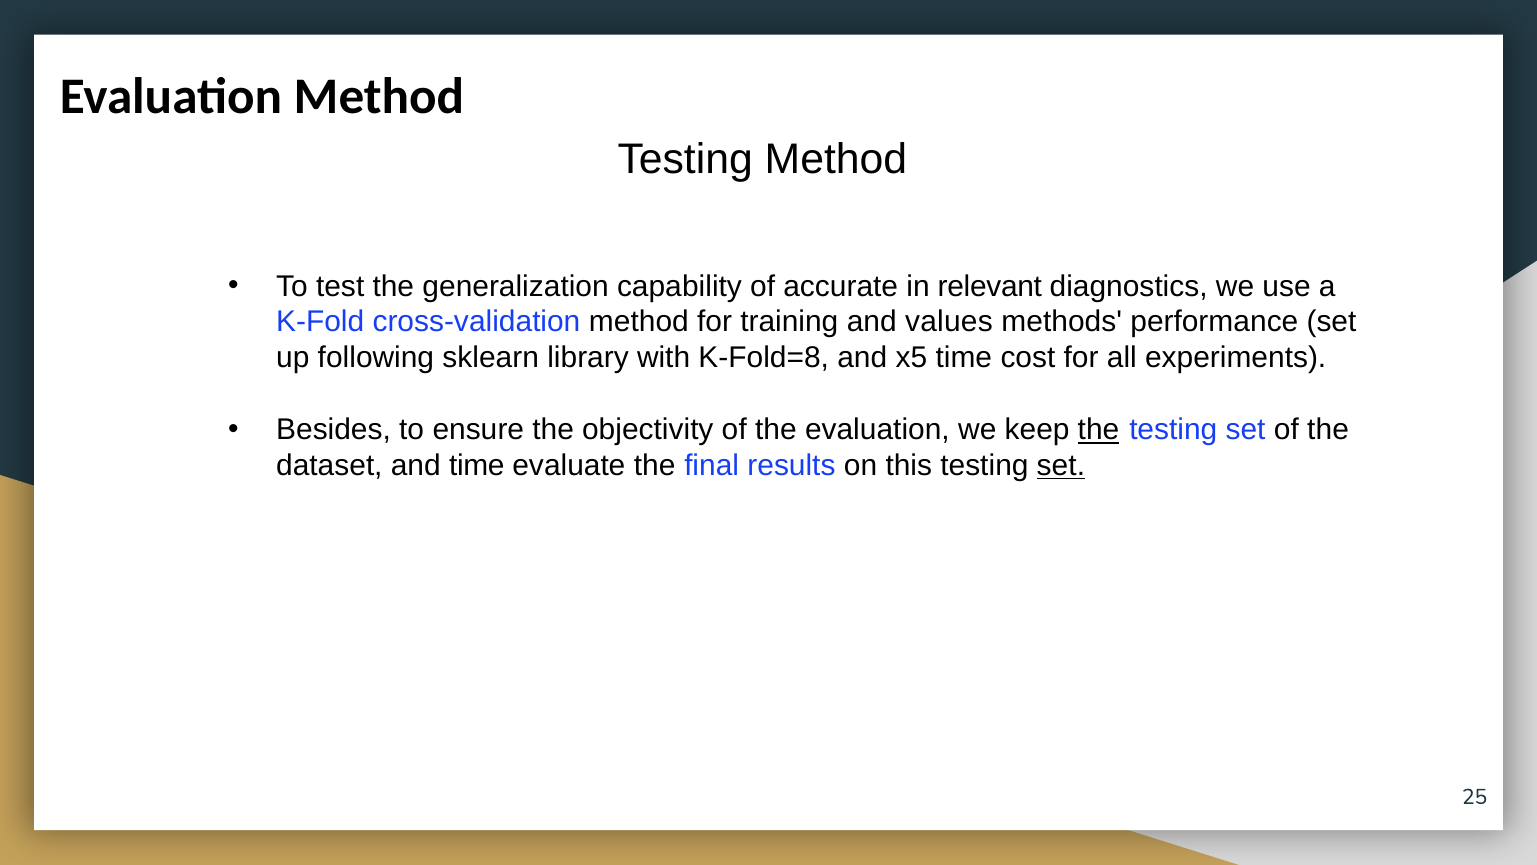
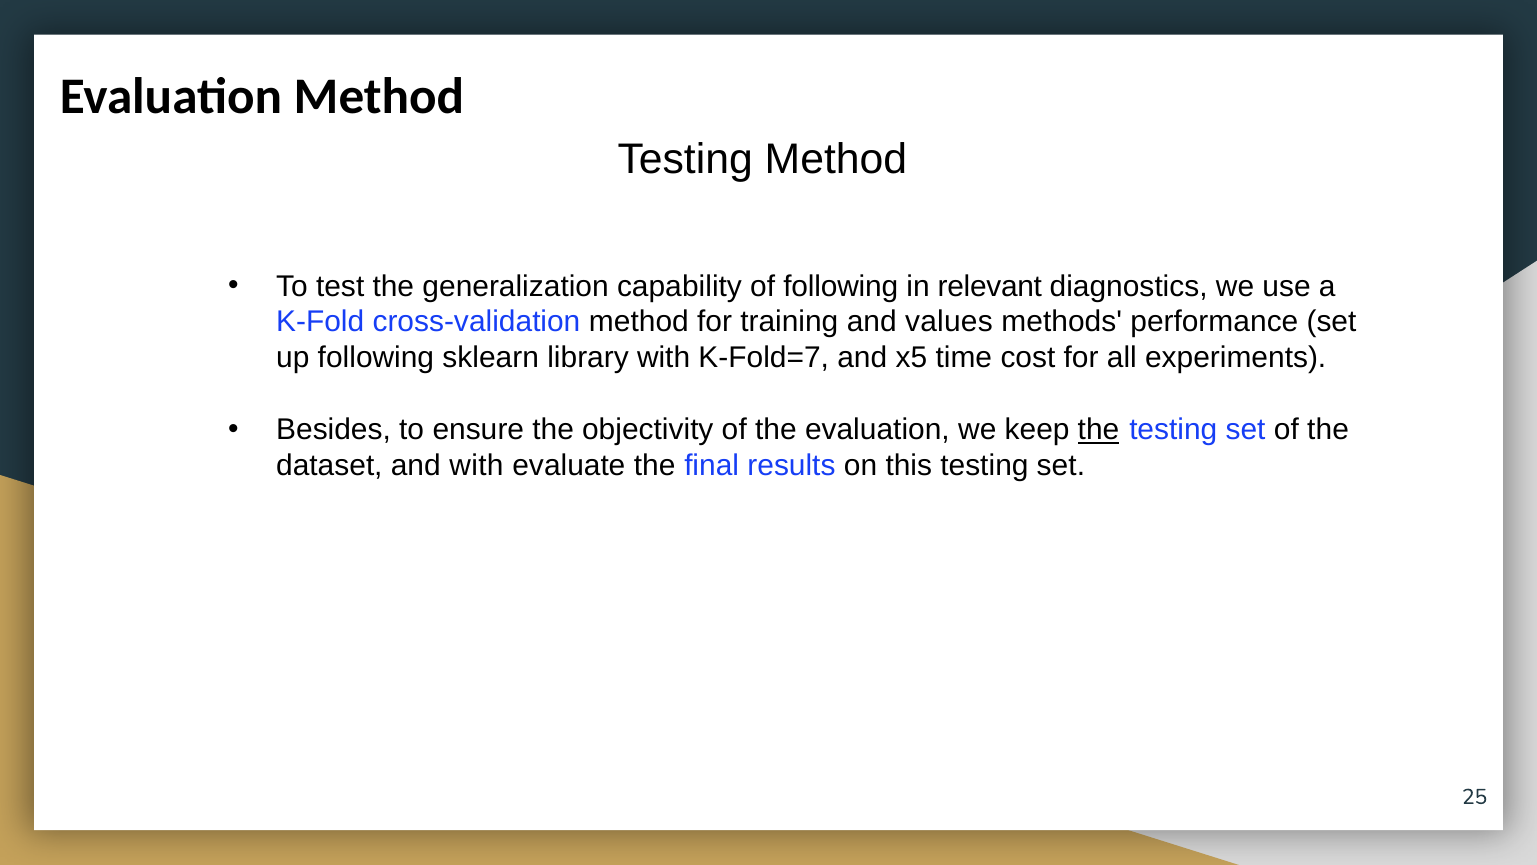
of accurate: accurate -> following (841, 286)
K-Fold=8: K-Fold=8 -> K-Fold=7 (764, 358)
and time: time -> with (477, 465)
set underline: present -> none (1061, 465)
